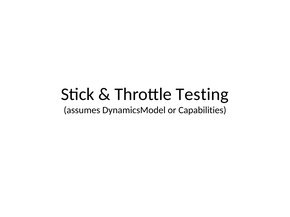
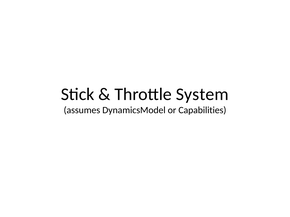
Testing: Testing -> System (202, 95)
